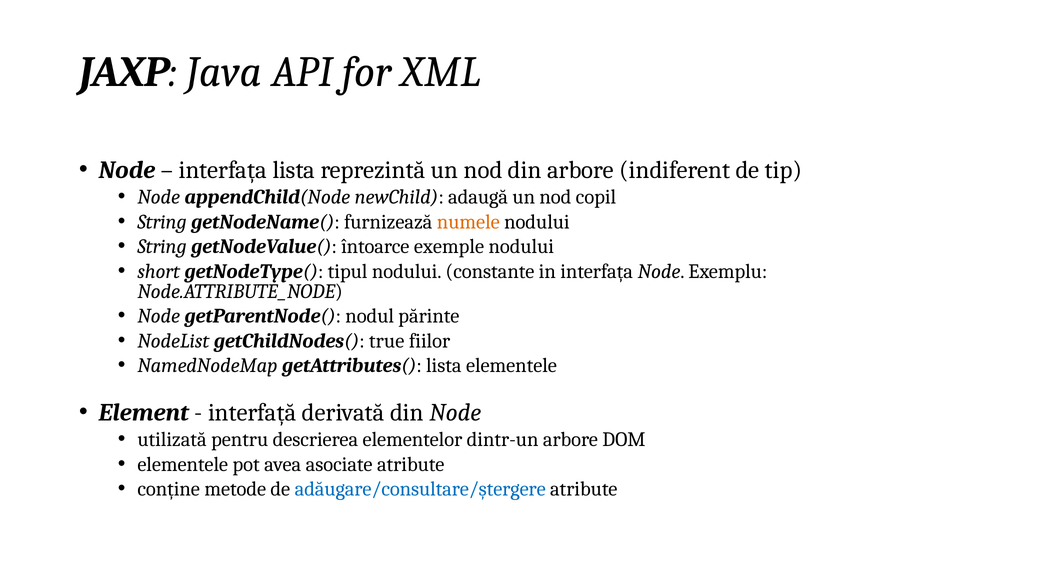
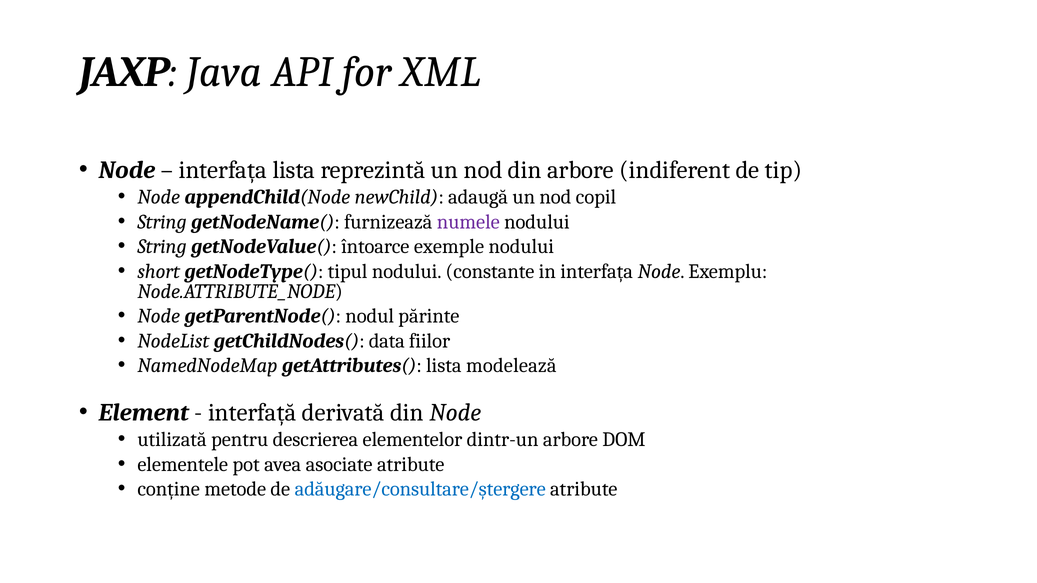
numele colour: orange -> purple (468, 222)
true: true -> data (387, 341)
lista elementele: elementele -> modelează (511, 366)
